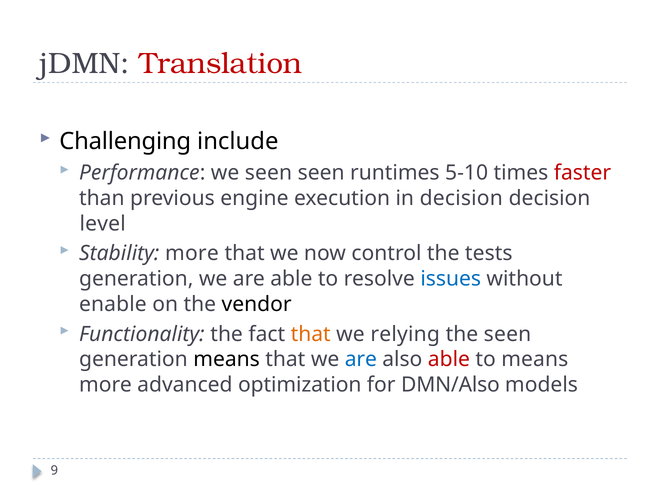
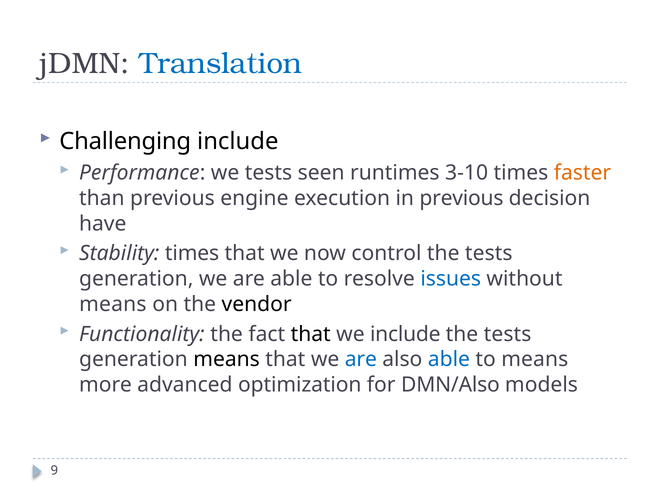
Translation colour: red -> blue (221, 64)
we seen: seen -> tests (268, 173)
5-10: 5-10 -> 3-10 (467, 173)
faster colour: red -> orange (582, 173)
in decision: decision -> previous (461, 198)
level: level -> have (103, 224)
Stability more: more -> times (192, 253)
enable: enable -> means (113, 304)
that colour: orange -> black (311, 334)
we relying: relying -> include (405, 334)
seen: seen -> tests (508, 334)
able colour: red -> blue (449, 360)
